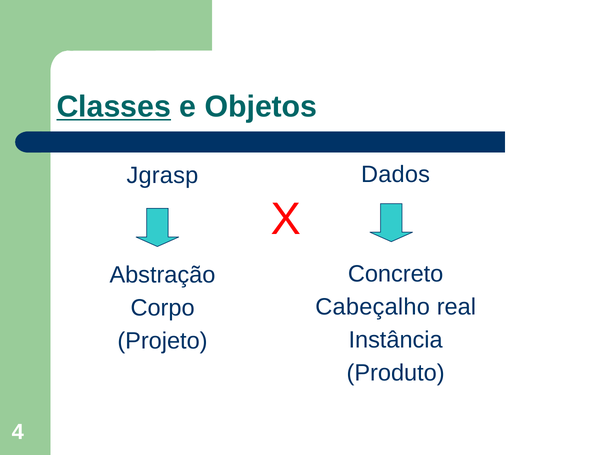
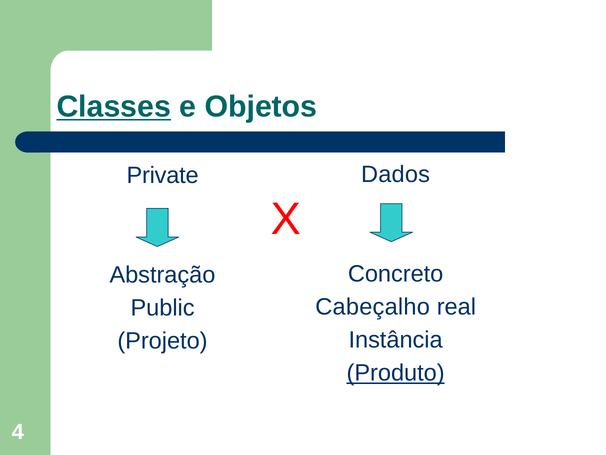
Jgrasp: Jgrasp -> Private (163, 175)
Corpo: Corpo -> Public (163, 307)
Produto underline: none -> present (396, 373)
